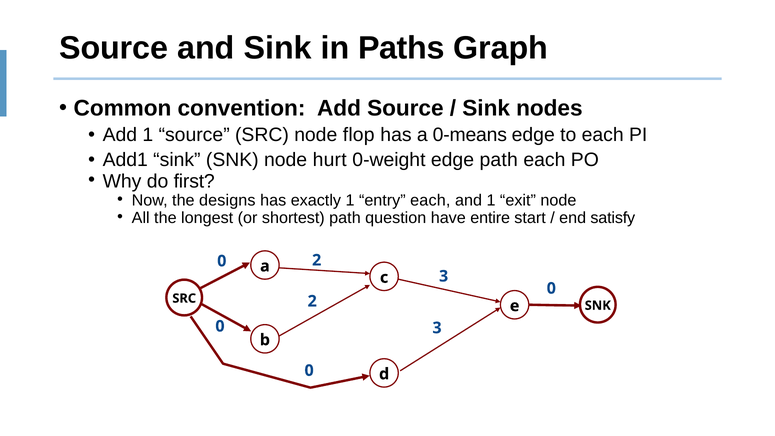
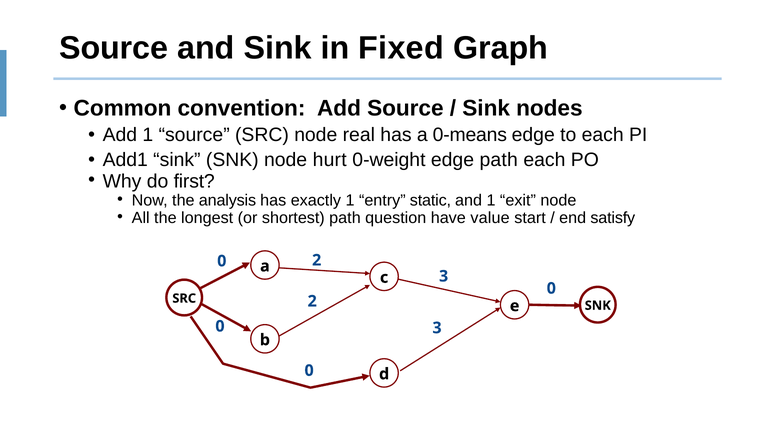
Paths: Paths -> Fixed (401, 48)
flop: flop -> real (359, 135)
designs: designs -> analysis (227, 200)
entry each: each -> static (430, 200)
entire: entire -> value (490, 218)
